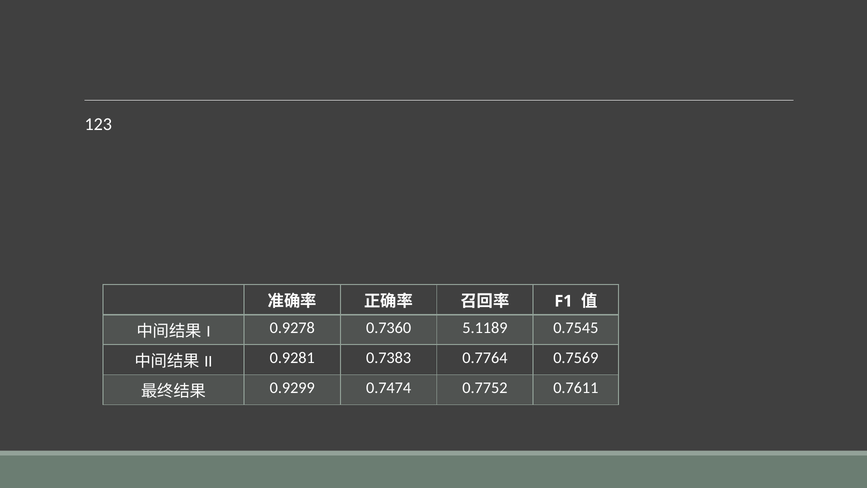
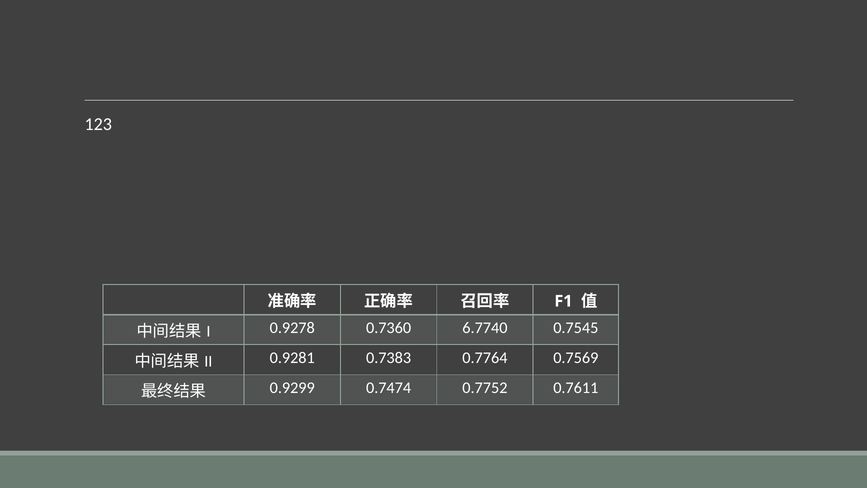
5.1189: 5.1189 -> 6.7740 (485, 328)
